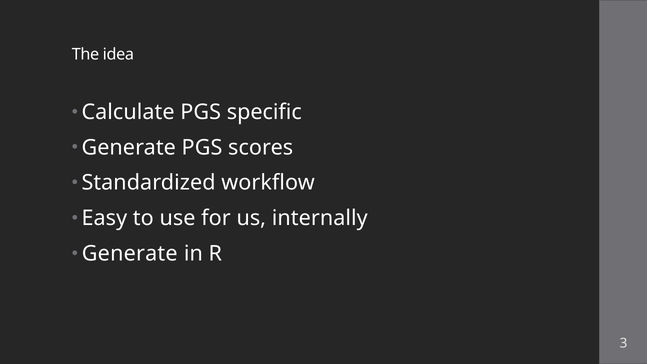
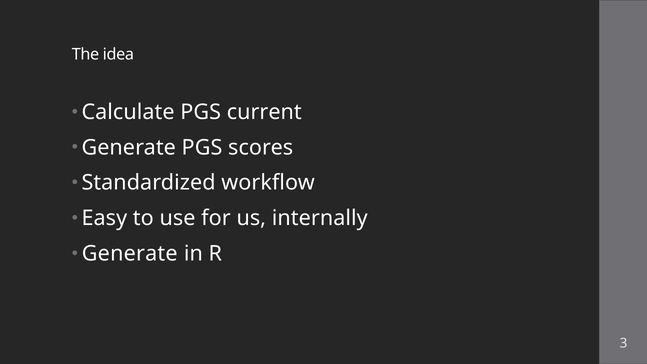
specific: specific -> current (264, 112)
